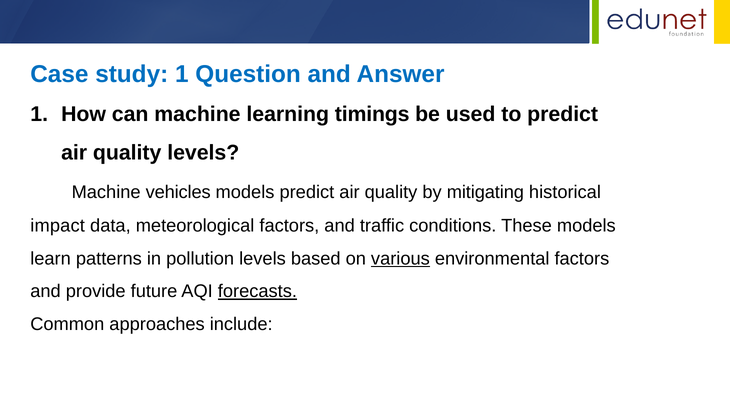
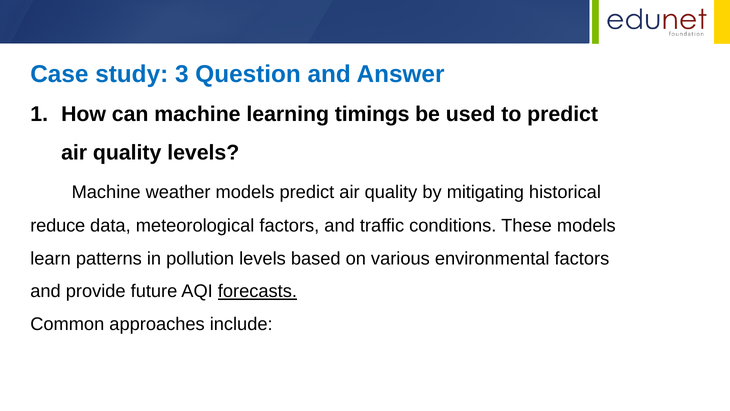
study 1: 1 -> 3 (182, 74)
vehicles: vehicles -> weather (178, 192)
impact: impact -> reduce (58, 225)
various underline: present -> none (400, 258)
